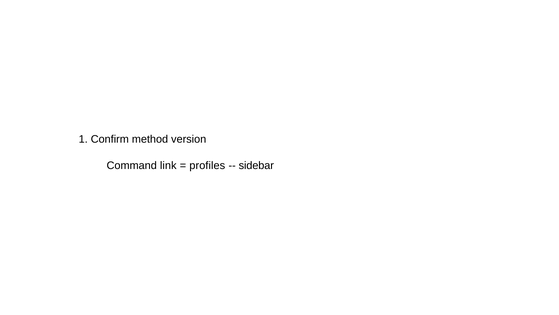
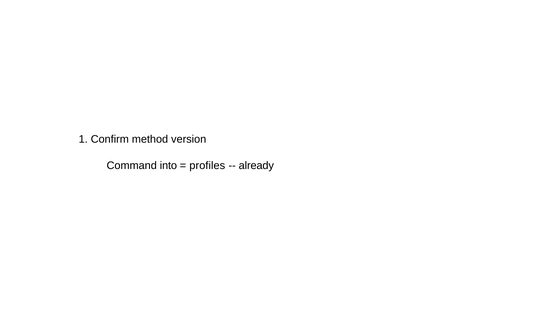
link: link -> into (168, 165)
sidebar: sidebar -> already (256, 165)
